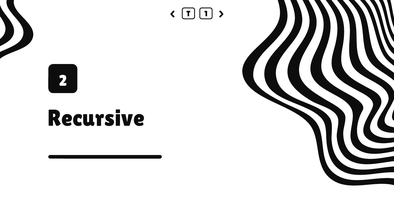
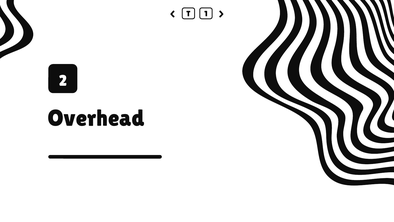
Recursive: Recursive -> Overhead (96, 118)
